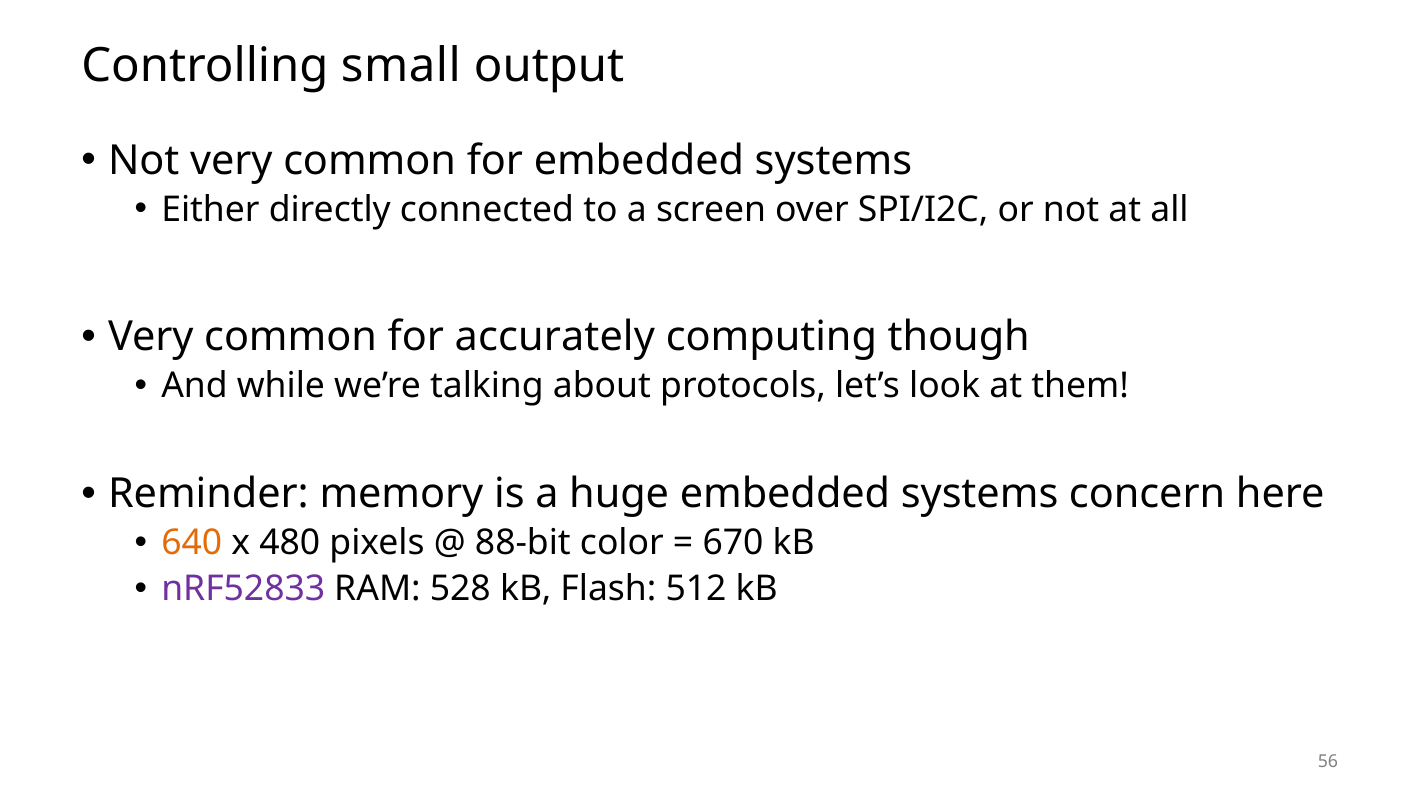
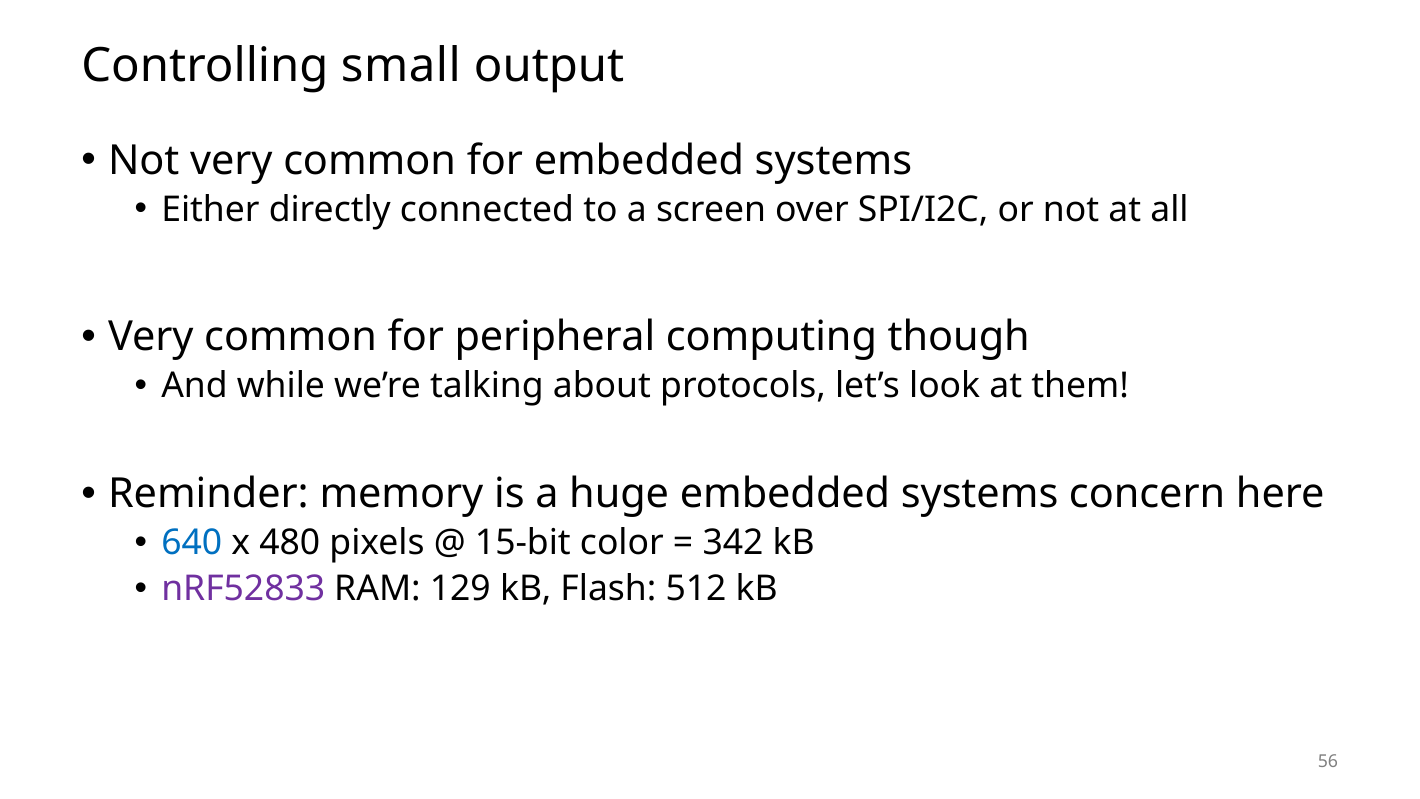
accurately: accurately -> peripheral (555, 337)
640 colour: orange -> blue (192, 543)
88-bit: 88-bit -> 15-bit (523, 543)
670: 670 -> 342 (733, 543)
528: 528 -> 129 (460, 589)
